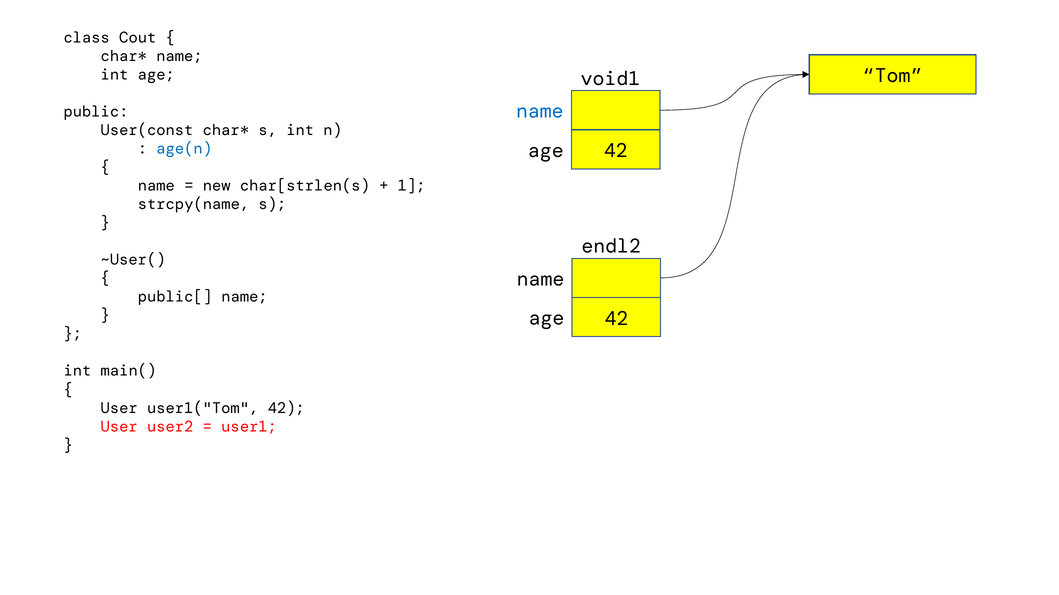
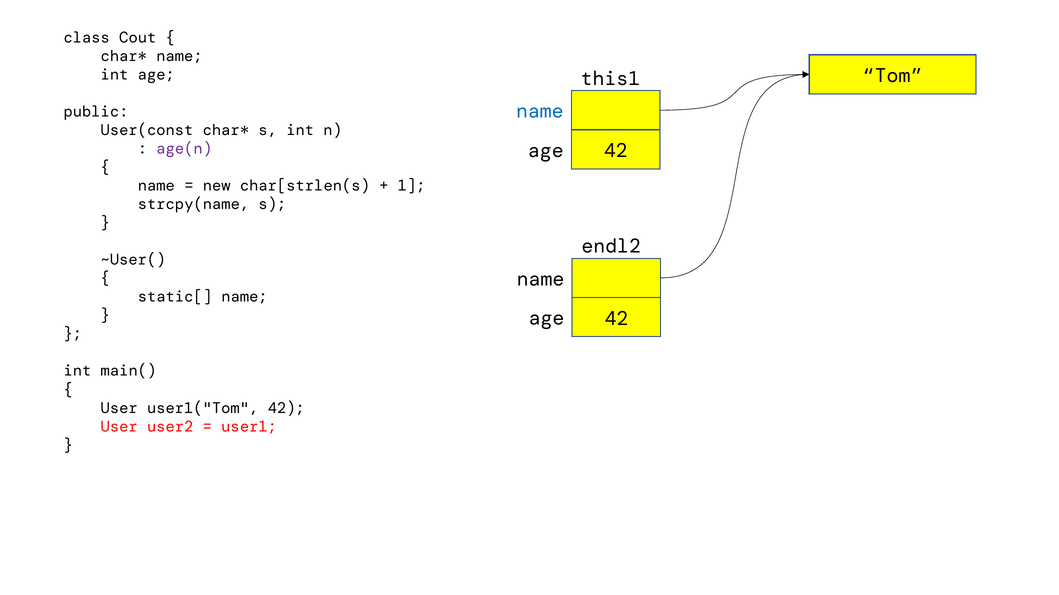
void1: void1 -> this1 (610, 79)
age(n colour: blue -> purple (184, 149)
public[: public[ -> static[ (175, 297)
